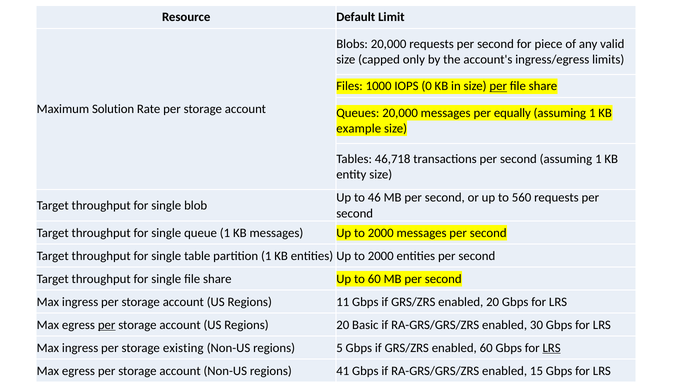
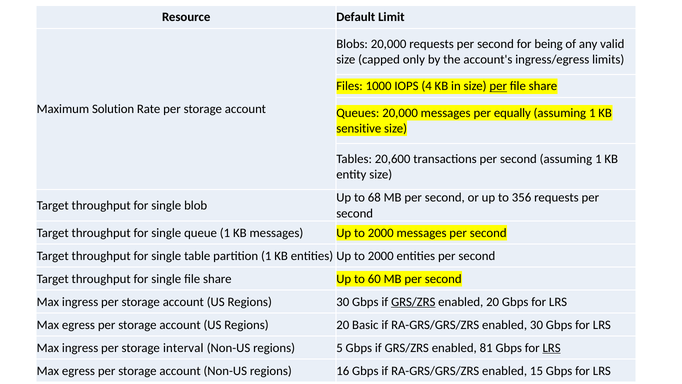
piece: piece -> being (549, 44)
0: 0 -> 4 (427, 86)
example: example -> sensitive (359, 128)
46,718: 46,718 -> 20,600 (393, 159)
46: 46 -> 68 (374, 198)
560: 560 -> 356 (522, 198)
Regions 11: 11 -> 30 (343, 301)
GRS/ZRS underline: none -> present (413, 301)
per underline: present -> none (107, 324)
existing: existing -> interval (183, 347)
enabled 60: 60 -> 81 (486, 347)
41: 41 -> 16 (343, 370)
